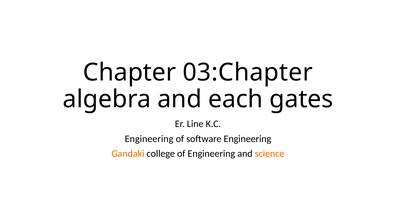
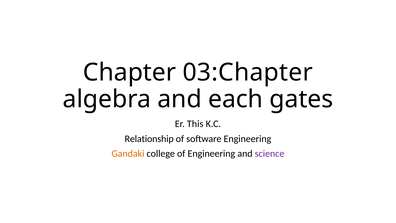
Line: Line -> This (195, 124)
Engineering: Engineering -> Relationship (149, 139)
science colour: orange -> purple (270, 153)
